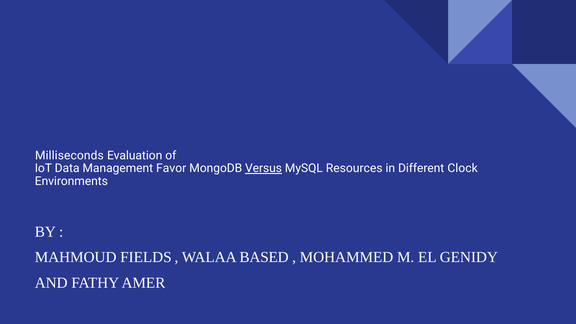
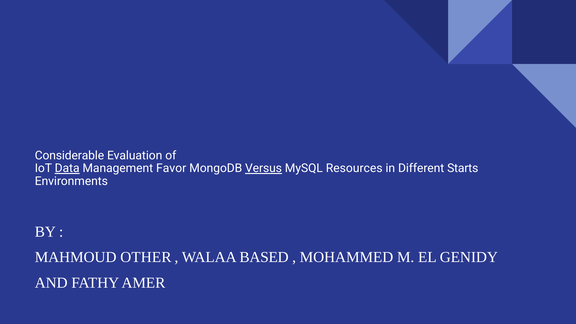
Milliseconds: Milliseconds -> Considerable (69, 156)
Data underline: none -> present (67, 168)
Clock: Clock -> Starts (463, 168)
FIELDS: FIELDS -> OTHER (146, 257)
